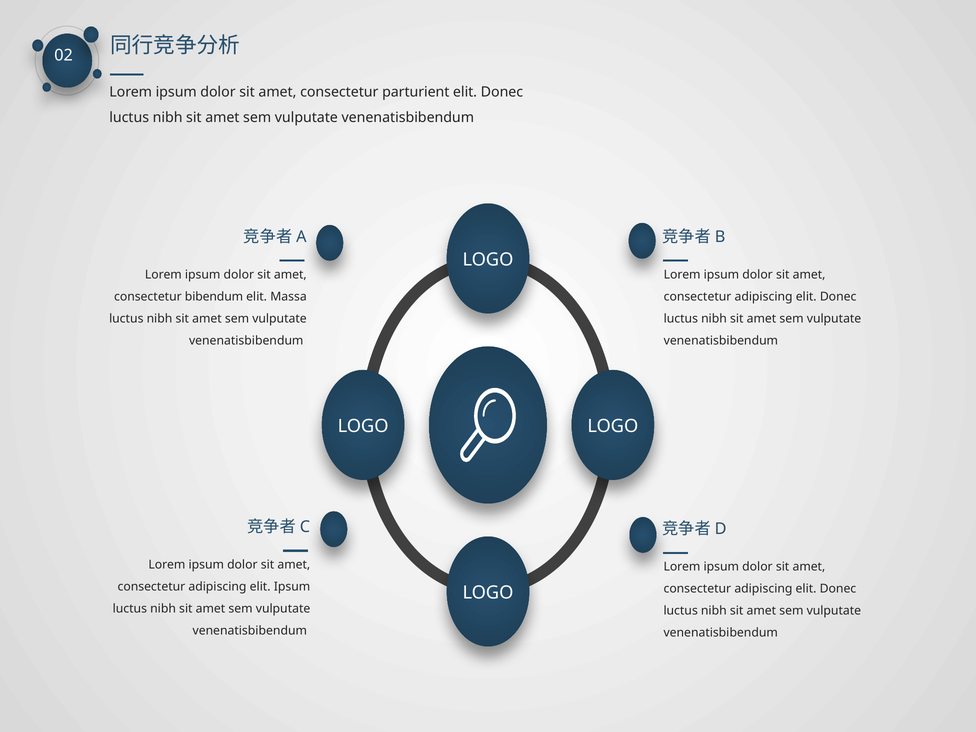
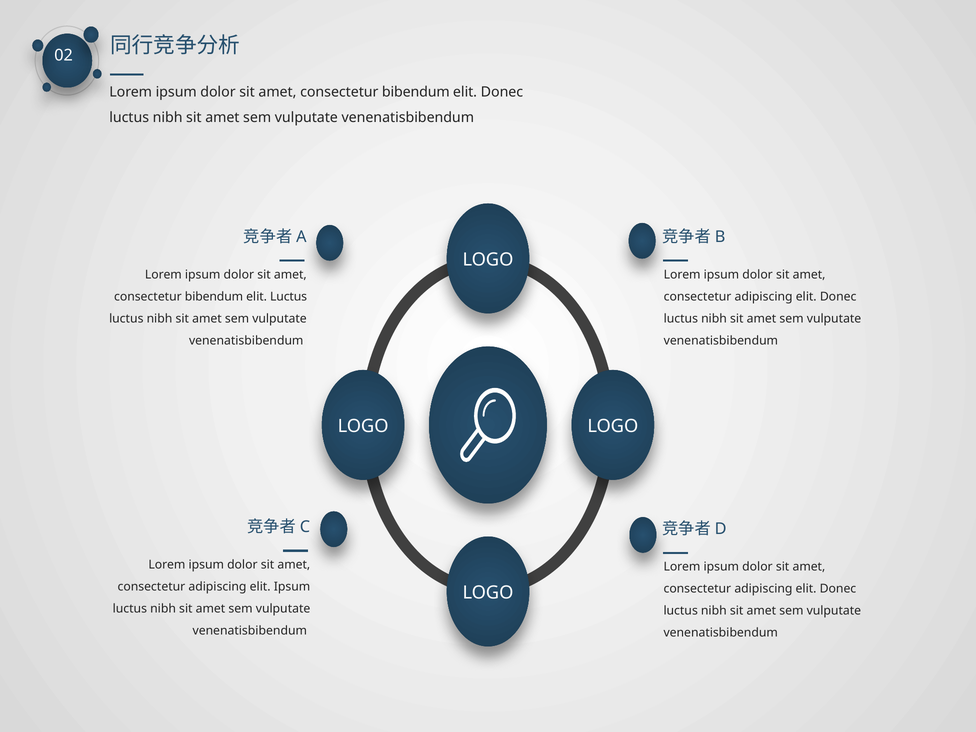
parturient: parturient -> bibendum (416, 92)
elit Massa: Massa -> Luctus (289, 297)
